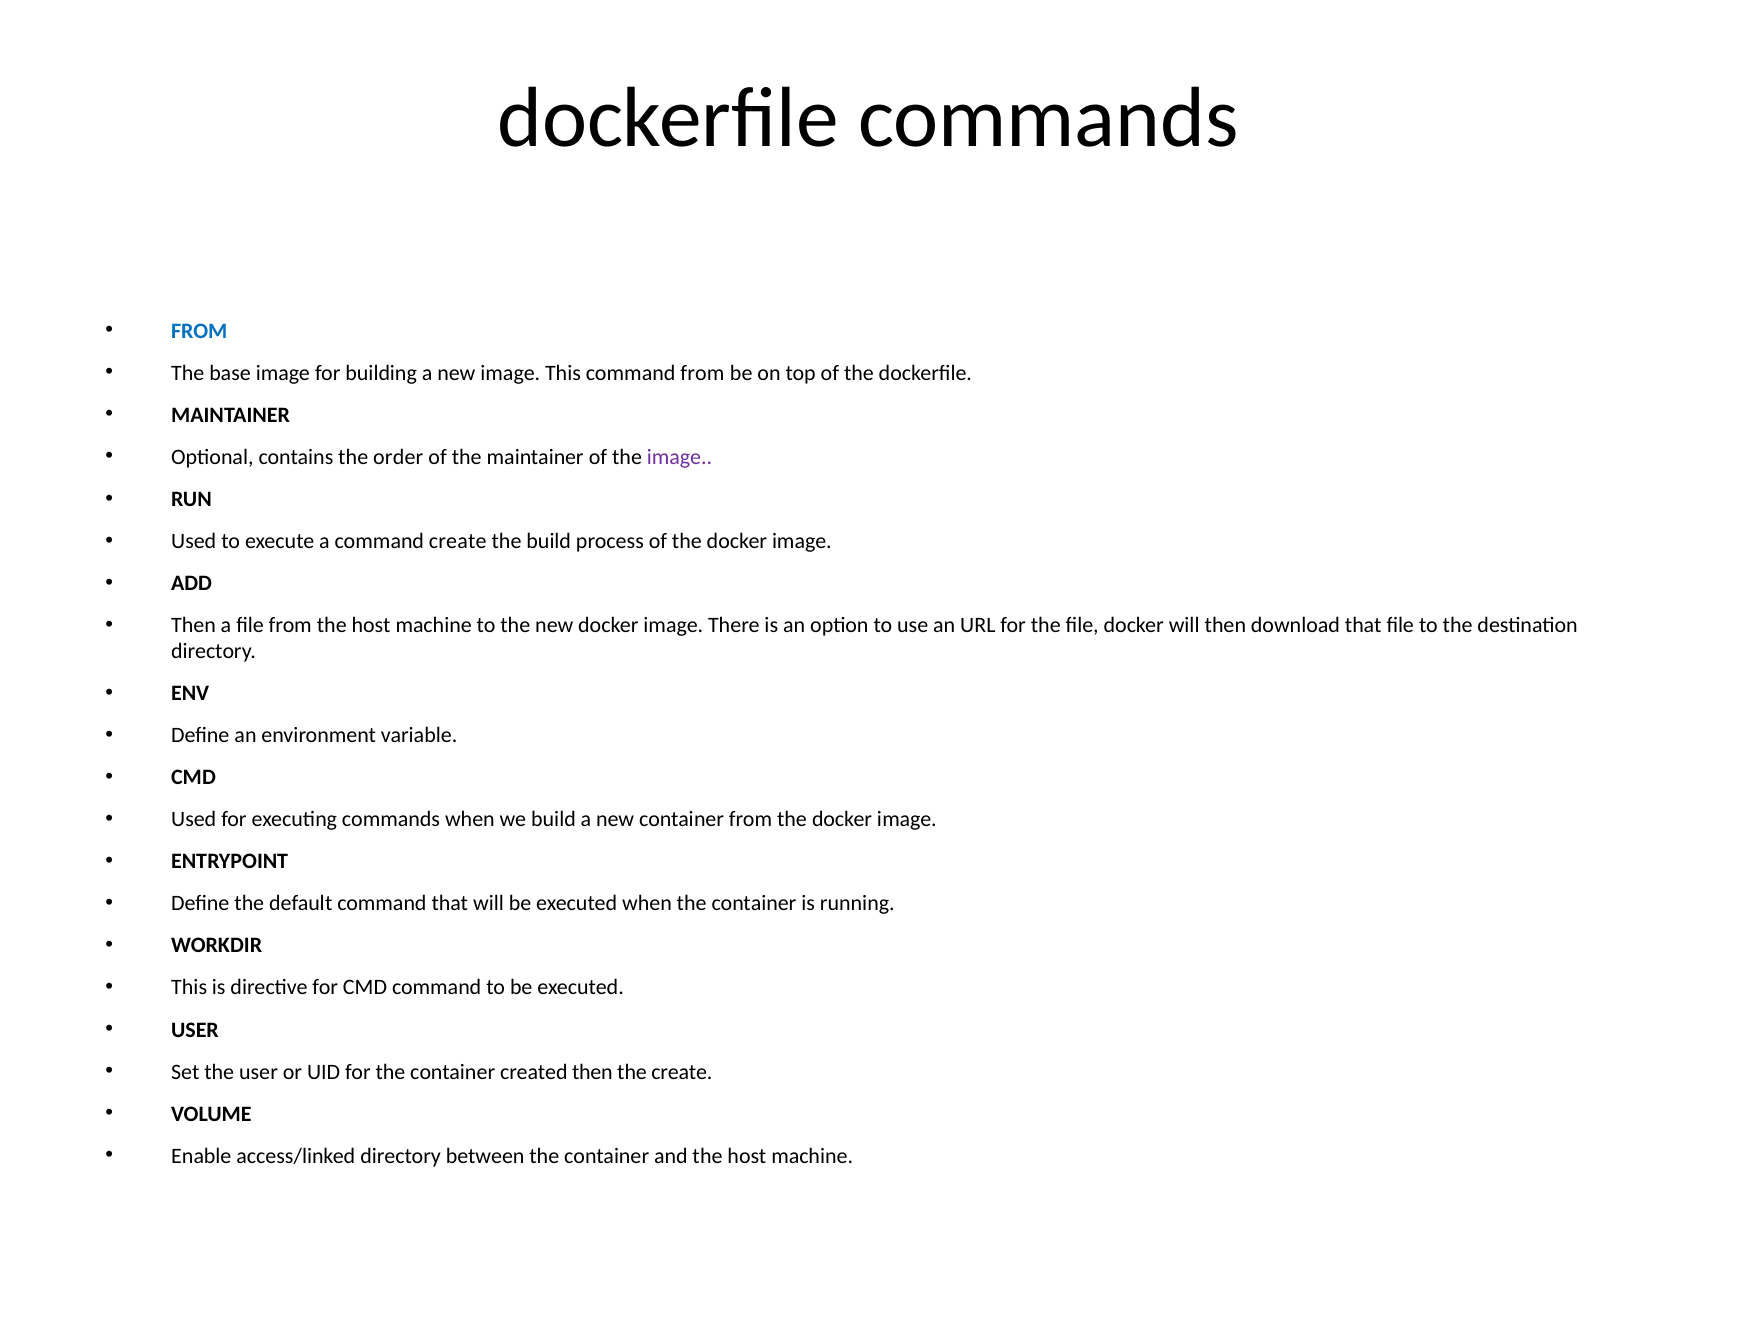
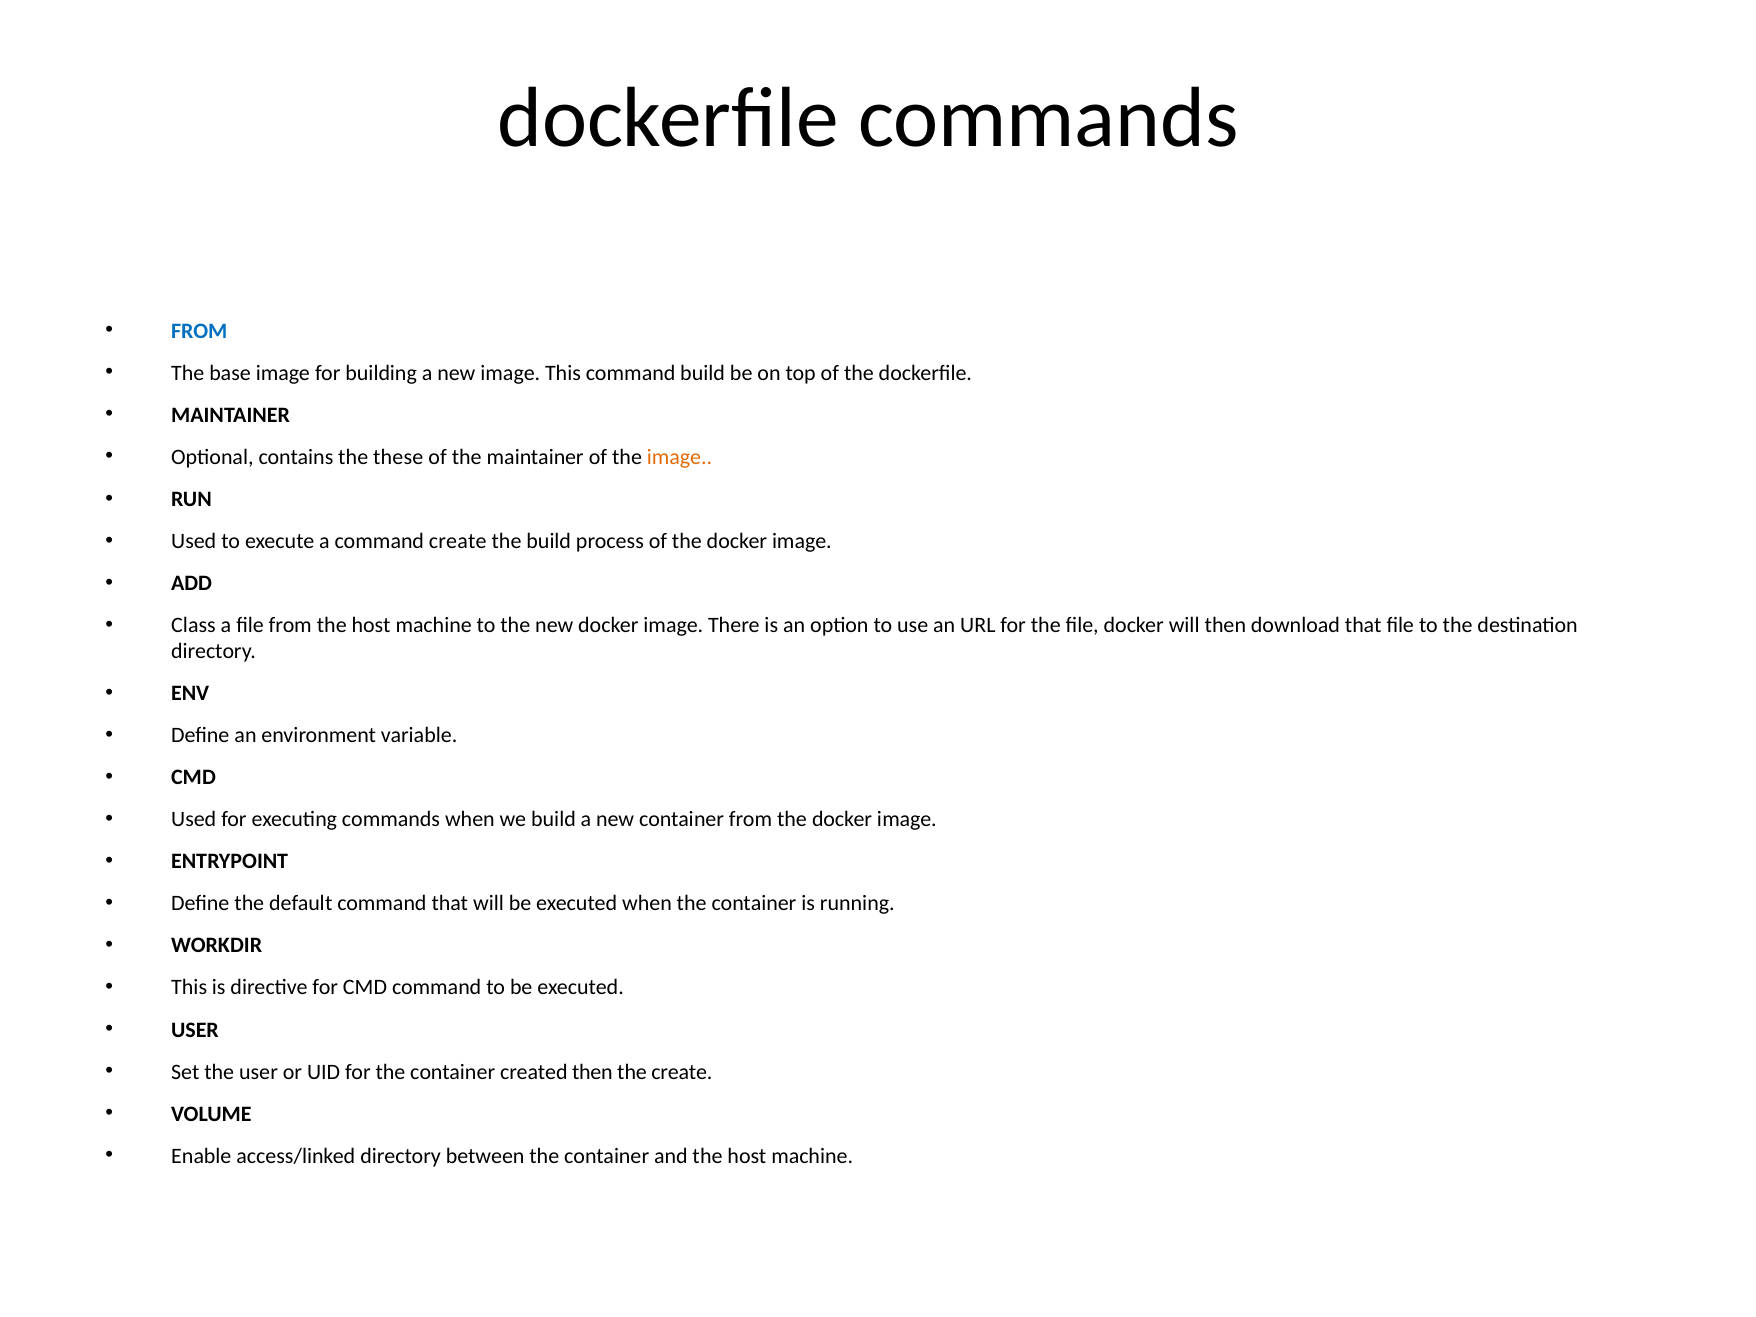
command from: from -> build (703, 373)
order: order -> these (398, 457)
image colour: purple -> orange (680, 457)
Then: Then -> Class (194, 625)
